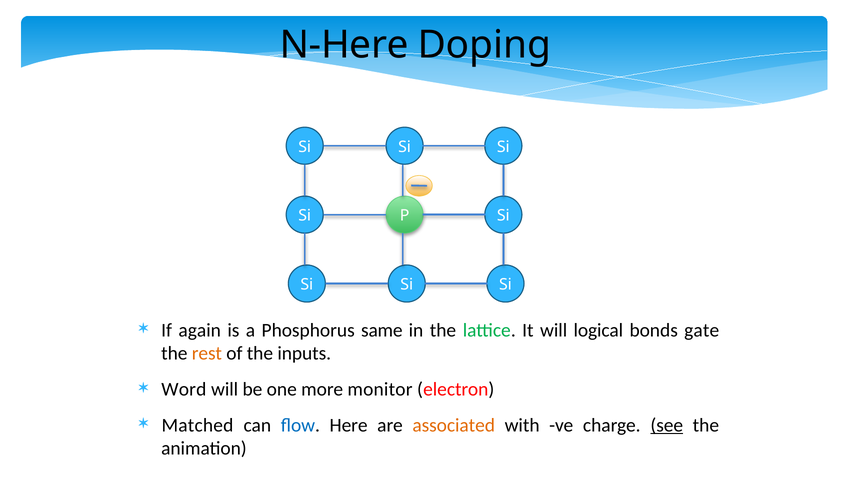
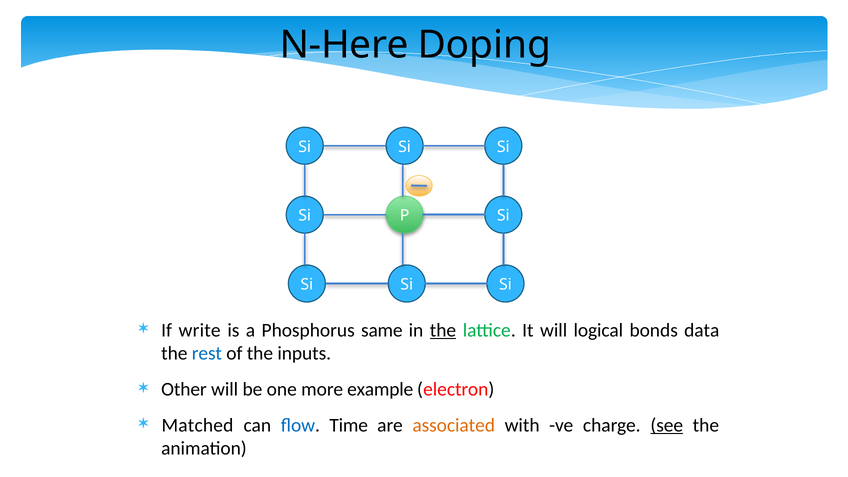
again: again -> write (200, 330)
the underline: none -> present (443, 330)
gate: gate -> data (702, 330)
rest colour: orange -> blue (207, 354)
Word: Word -> Other (184, 389)
monitor: monitor -> example (380, 389)
Here: Here -> Time (349, 425)
